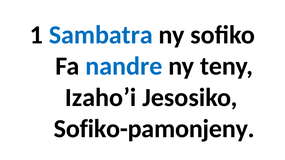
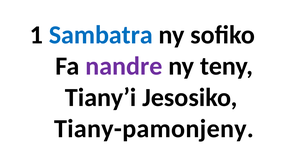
nandre colour: blue -> purple (124, 66)
Izaho’i: Izaho’i -> Tiany’i (101, 98)
Sofiko-pamonjeny: Sofiko-pamonjeny -> Tiany-pamonjeny (154, 129)
